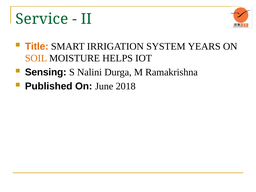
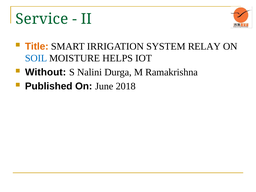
YEARS: YEARS -> RELAY (204, 46)
SOIL colour: orange -> blue (36, 58)
Sensing: Sensing -> Without (46, 72)
